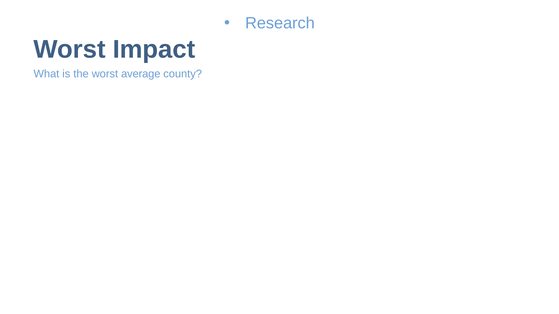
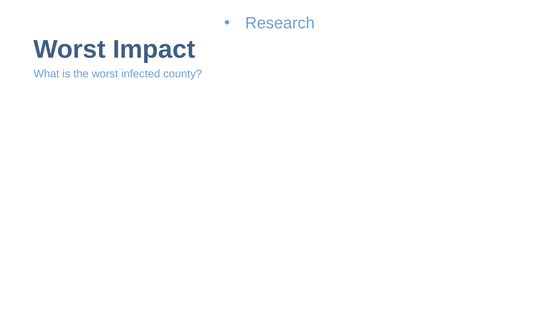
average: average -> infected (141, 74)
